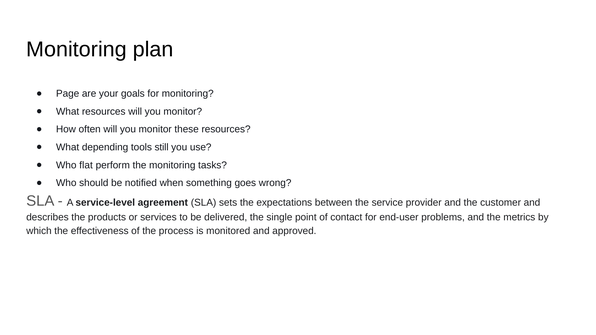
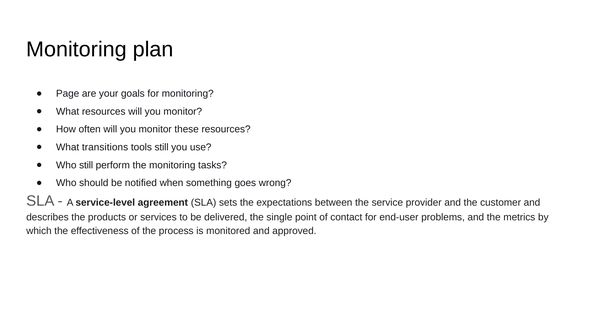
depending: depending -> transitions (105, 147)
Who flat: flat -> still (86, 165)
